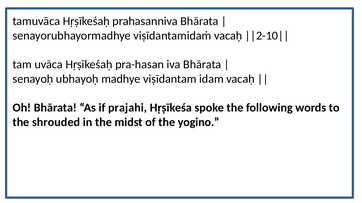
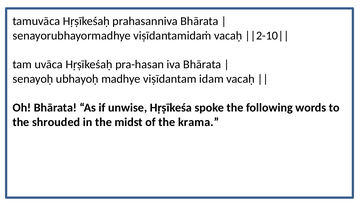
prajahi: prajahi -> unwise (128, 108)
yogino: yogino -> krama (199, 123)
